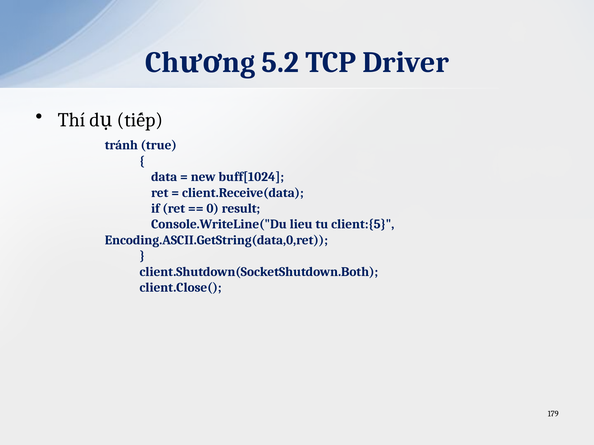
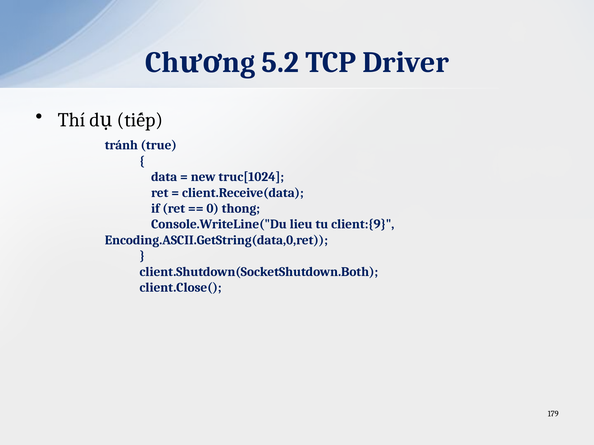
buff[1024: buff[1024 -> truc[1024 (251, 177)
result: result -> thong (241, 209)
client:{5: client:{5 -> client:{9 (363, 225)
